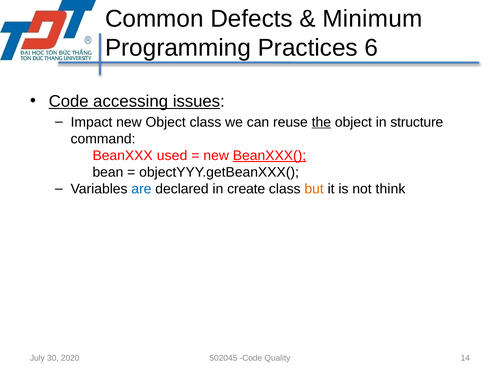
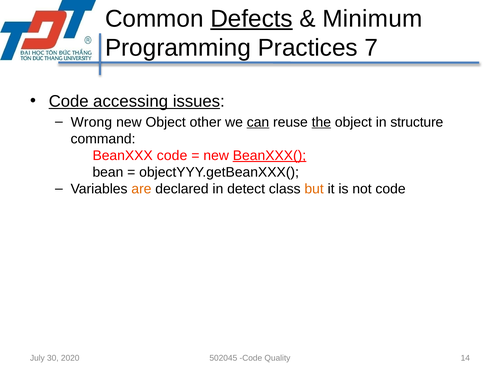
Defects underline: none -> present (252, 19)
6: 6 -> 7 (371, 48)
Impact: Impact -> Wrong (91, 122)
Object class: class -> other (205, 122)
can underline: none -> present (258, 122)
BeanXXX used: used -> code (172, 155)
are colour: blue -> orange (141, 189)
create: create -> detect (246, 189)
not think: think -> code (391, 189)
